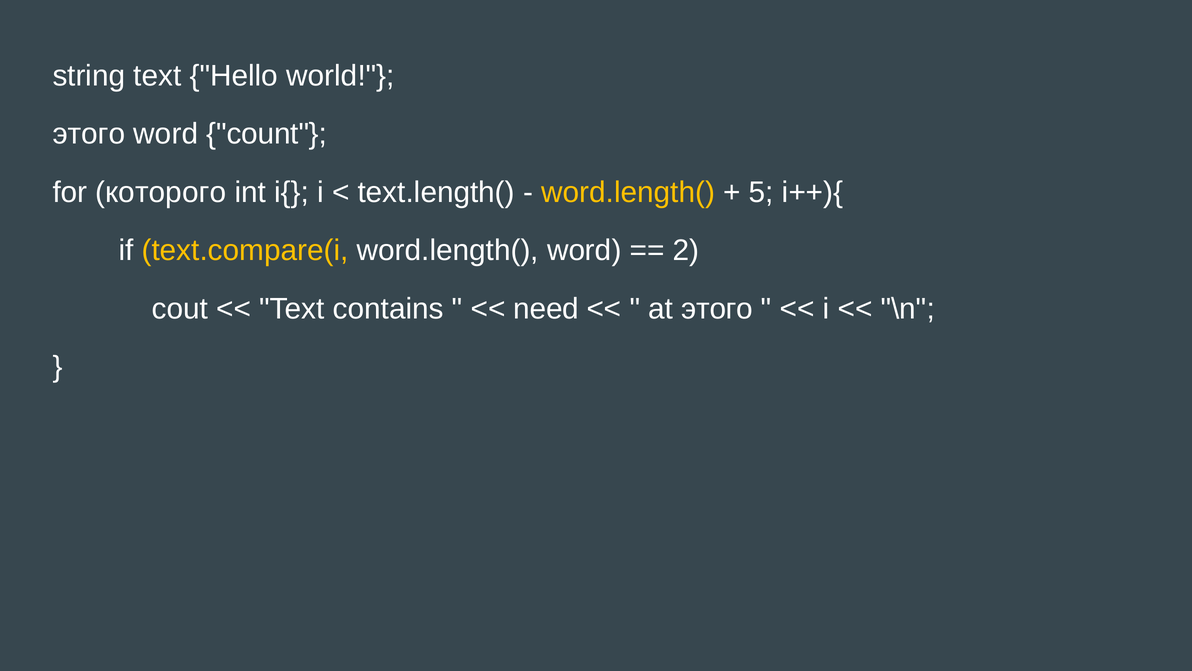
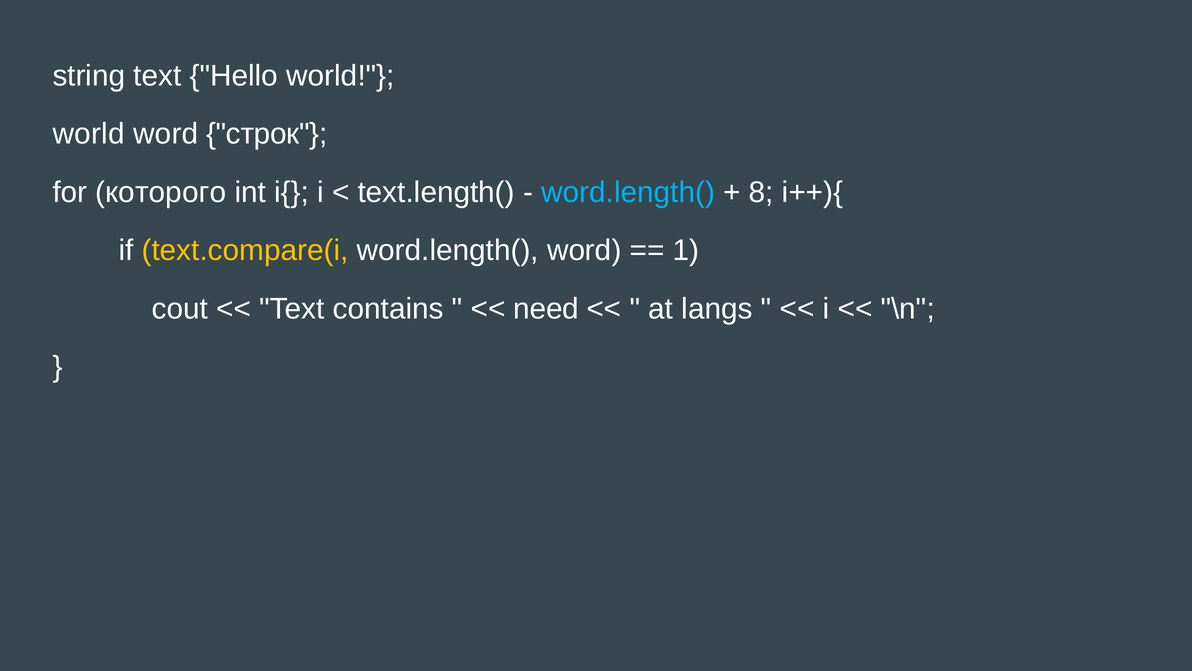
этого: этого -> world (89, 134)
count: count -> строк (267, 134)
word.length( colour: yellow -> light blue (628, 192)
5: 5 -> 8 (761, 192)
2: 2 -> 1 (686, 250)
at этого: этого -> langs (717, 309)
